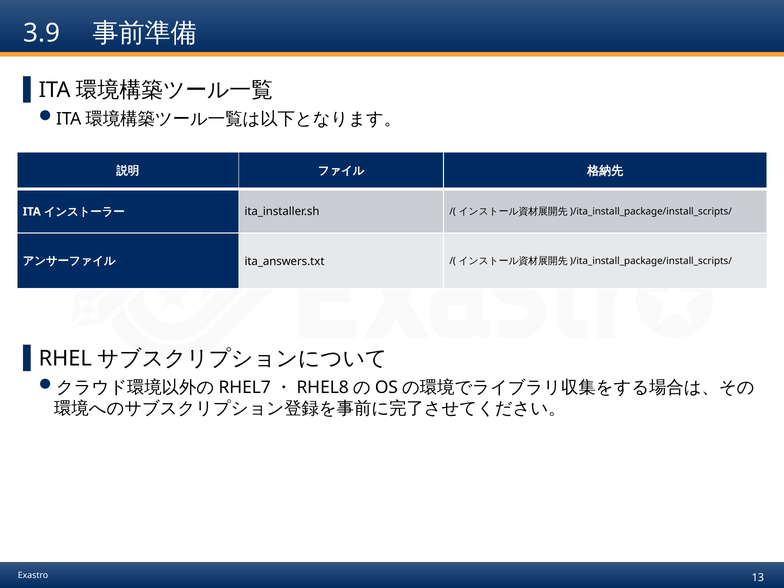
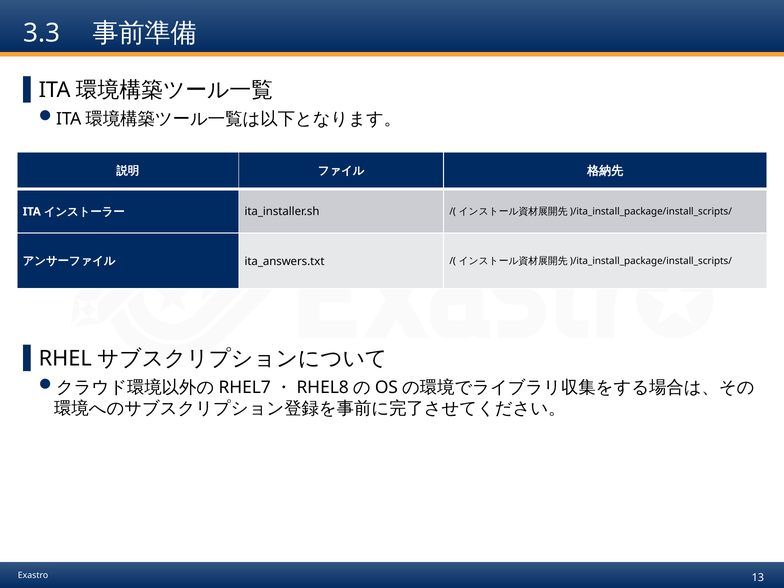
3.9: 3.9 -> 3.3 (42, 33)
